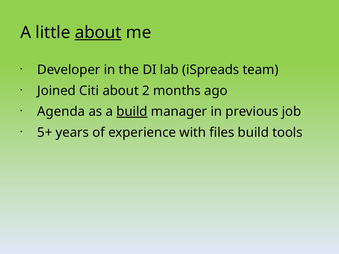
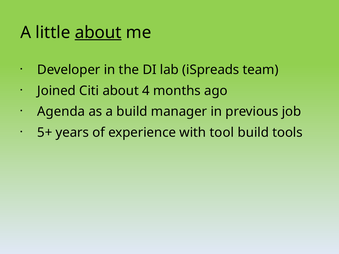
2: 2 -> 4 (146, 91)
build underline: present -> none (132, 112)
files: files -> tool (222, 133)
